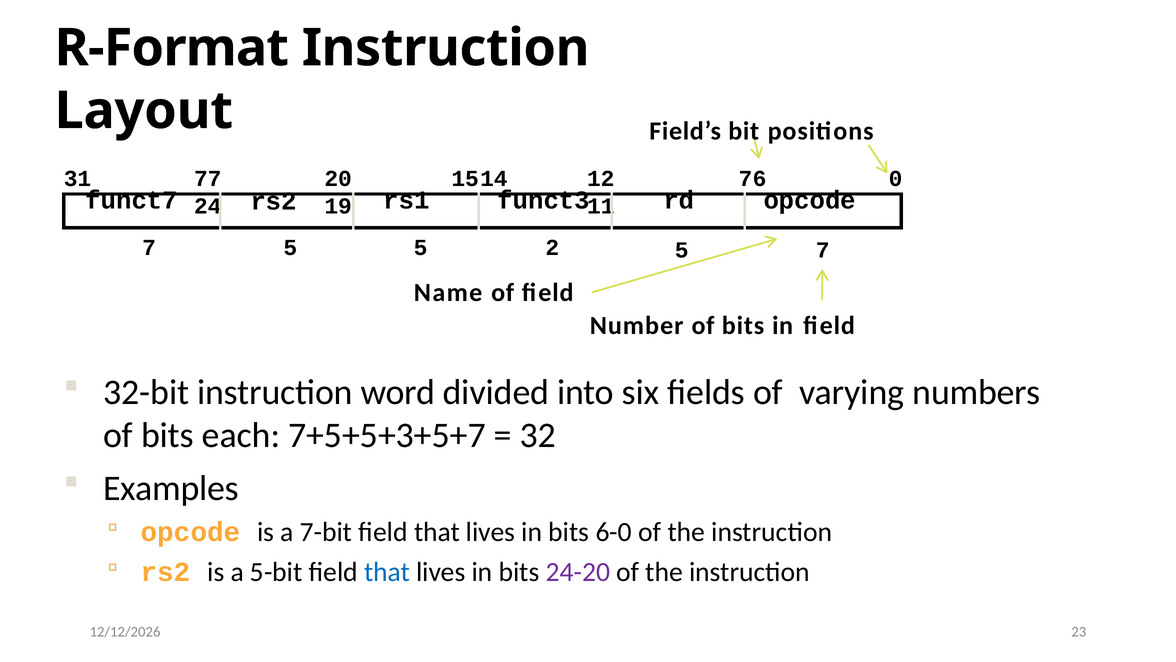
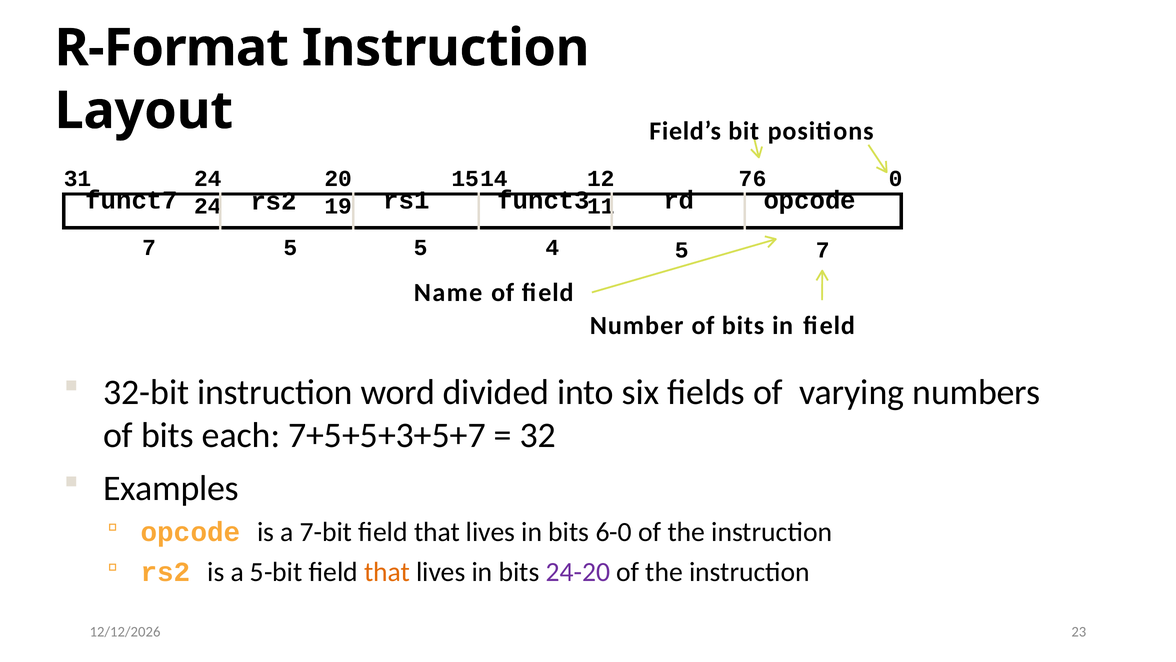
31 77: 77 -> 24 (208, 179)
2: 2 -> 4 (552, 247)
that colour: blue -> orange (387, 572)
